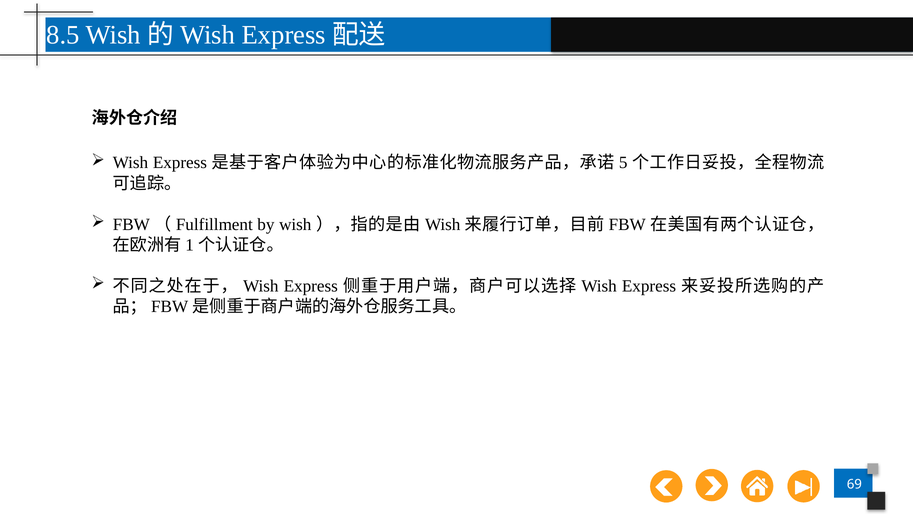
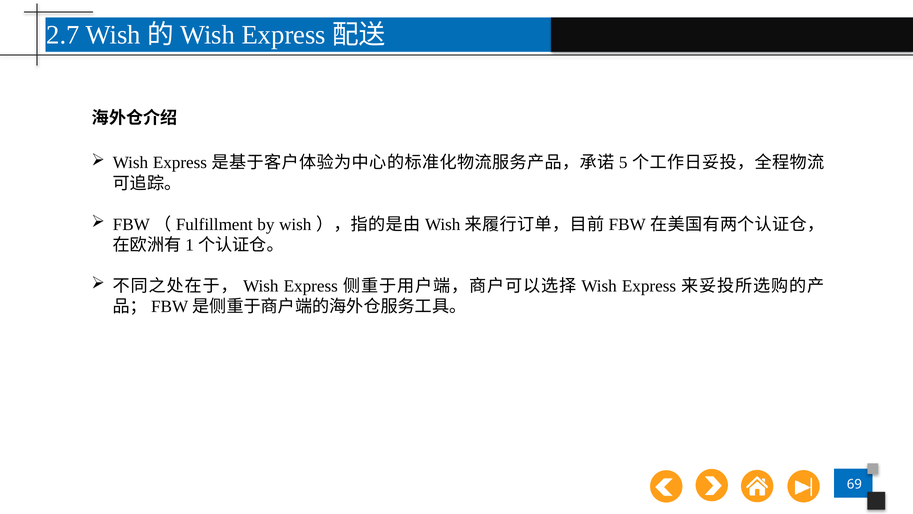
8.5: 8.5 -> 2.7 (63, 35)
